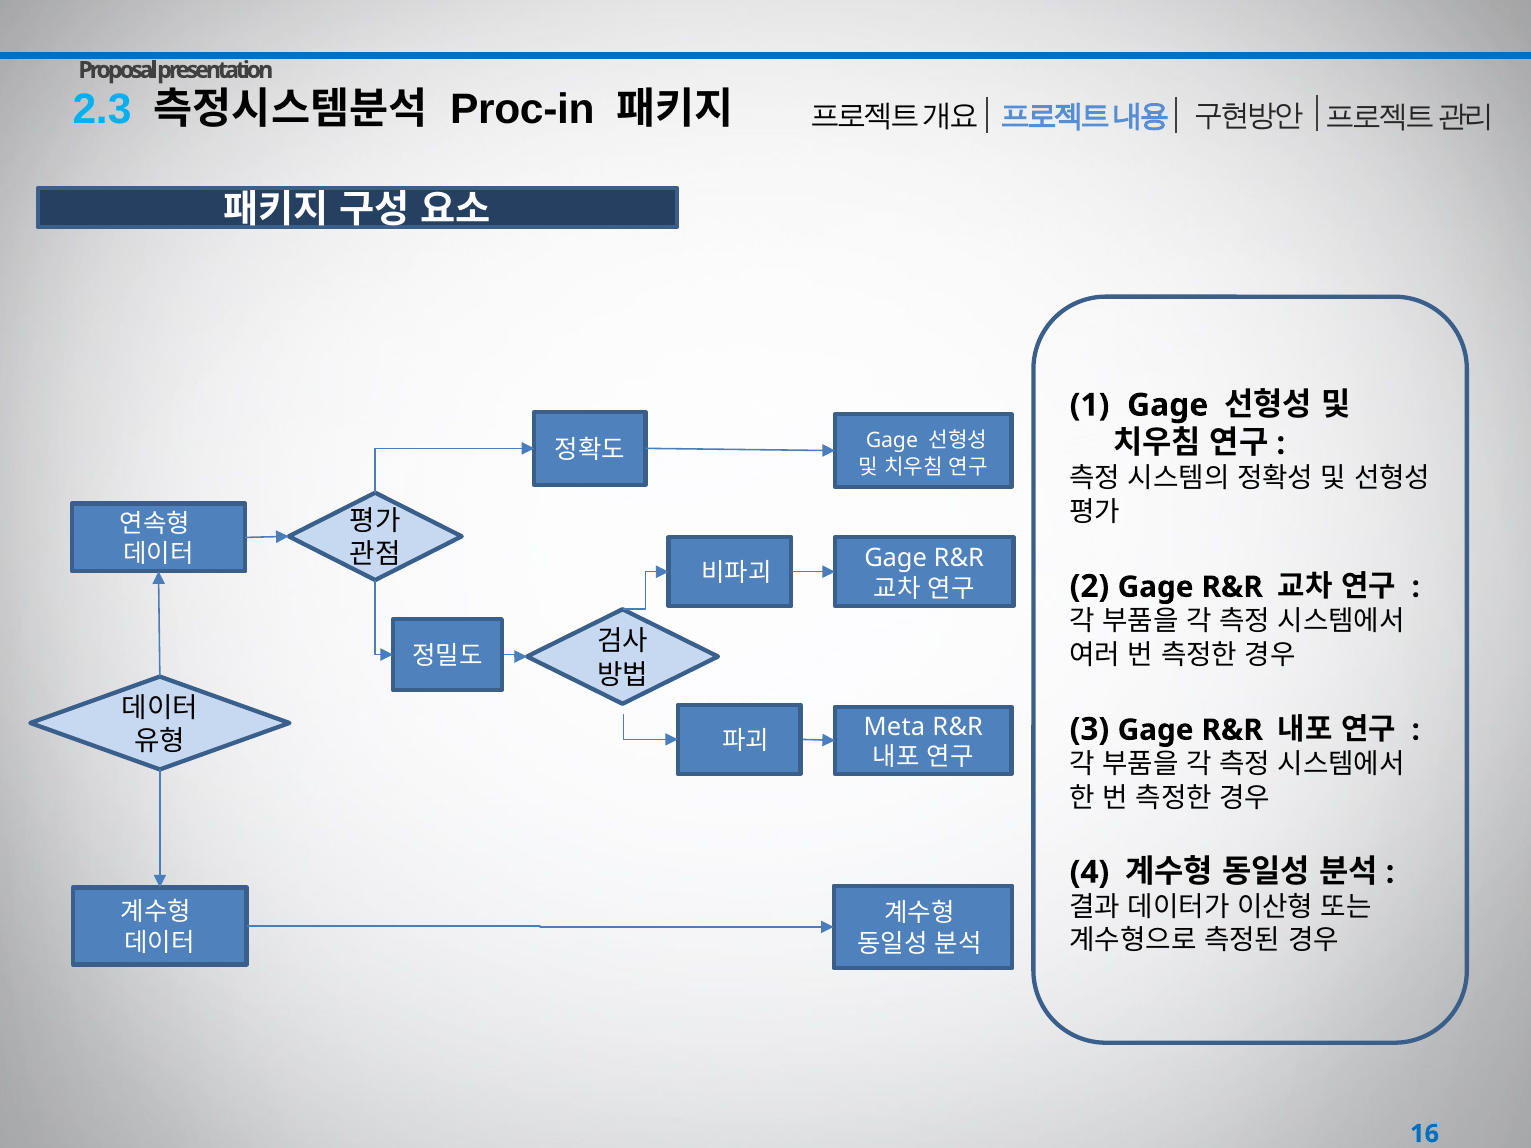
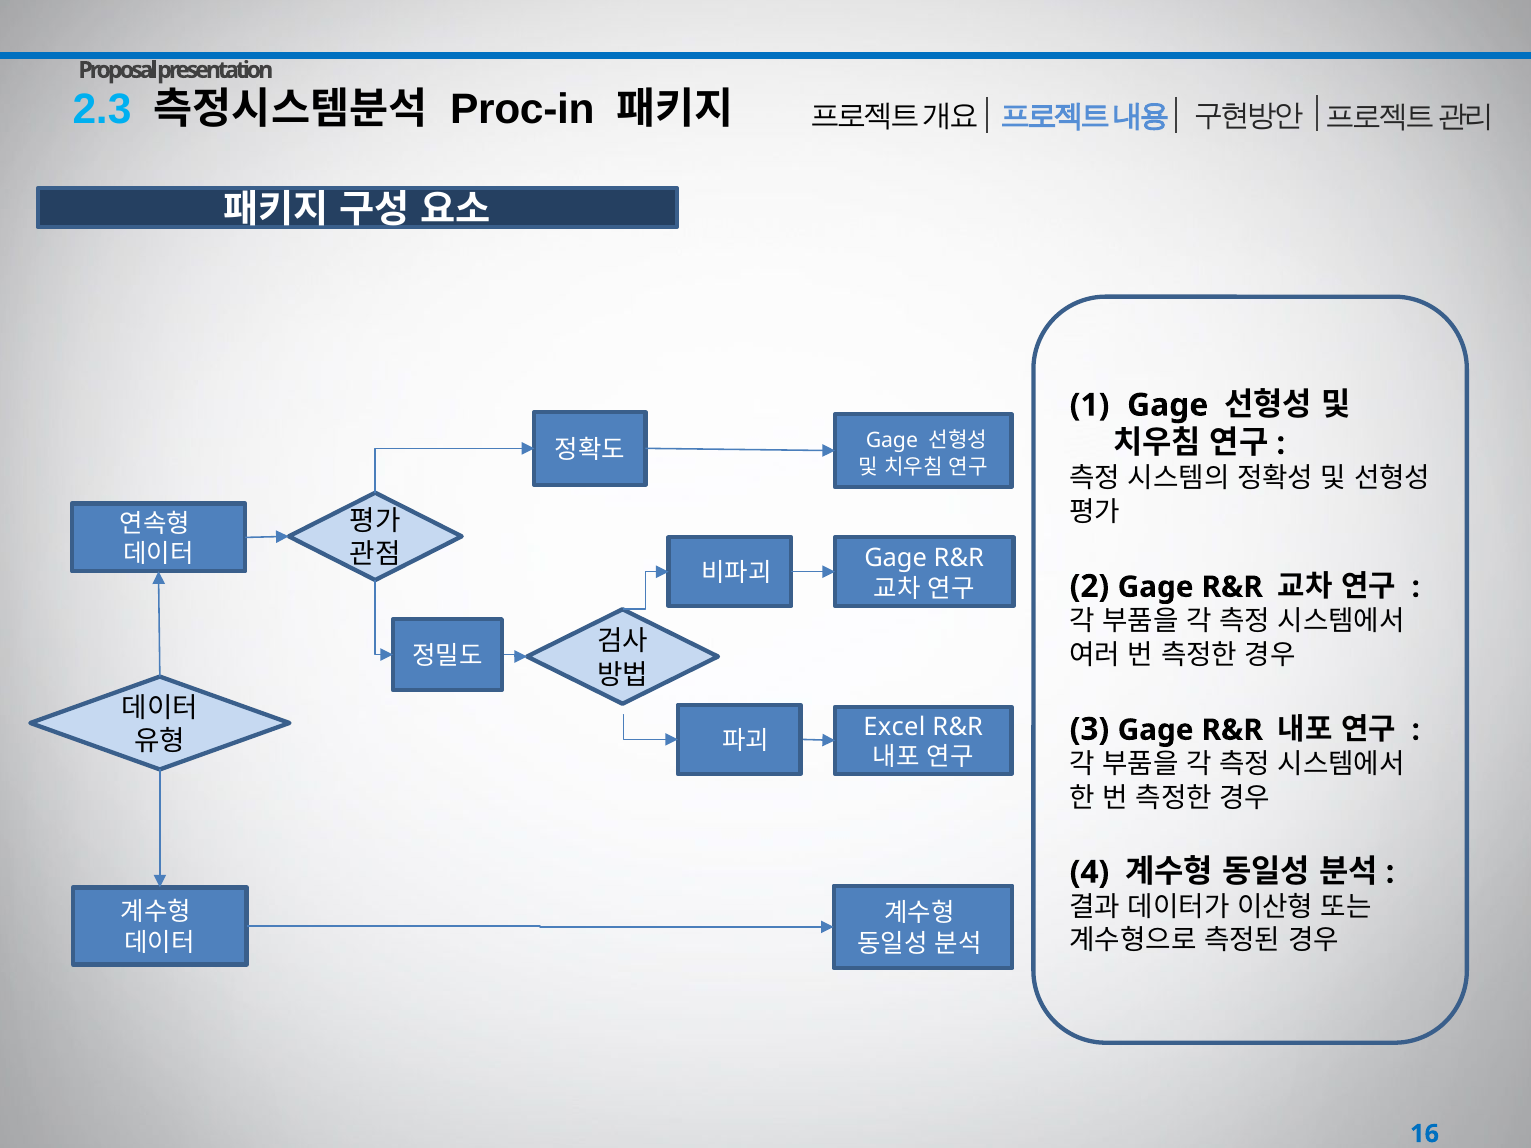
Meta: Meta -> Excel (894, 727)
